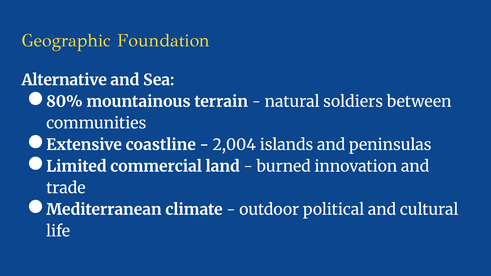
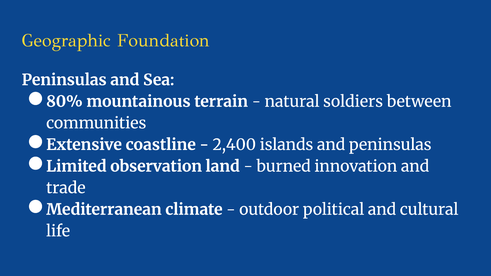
Alternative: Alternative -> Peninsulas (64, 80)
2,004: 2,004 -> 2,400 (234, 145)
commercial: commercial -> observation (156, 167)
